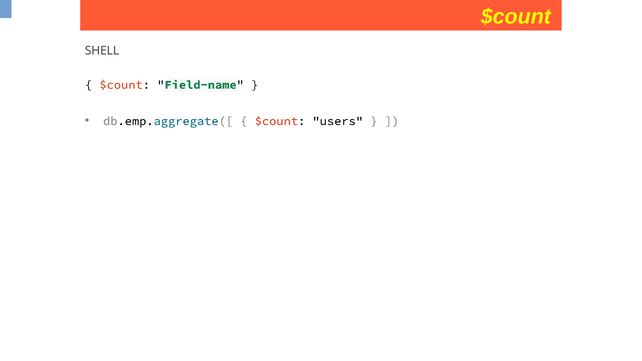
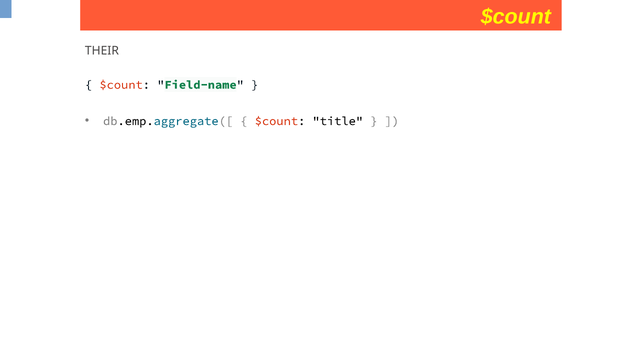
SHELL: SHELL -> THEIR (102, 51)
users: users -> title (338, 121)
